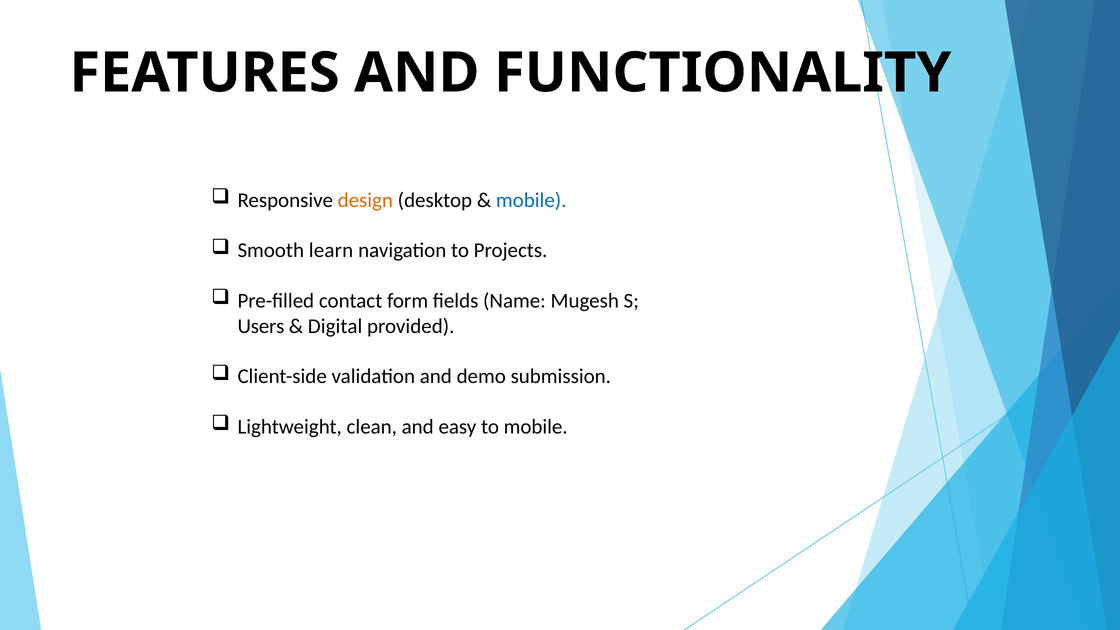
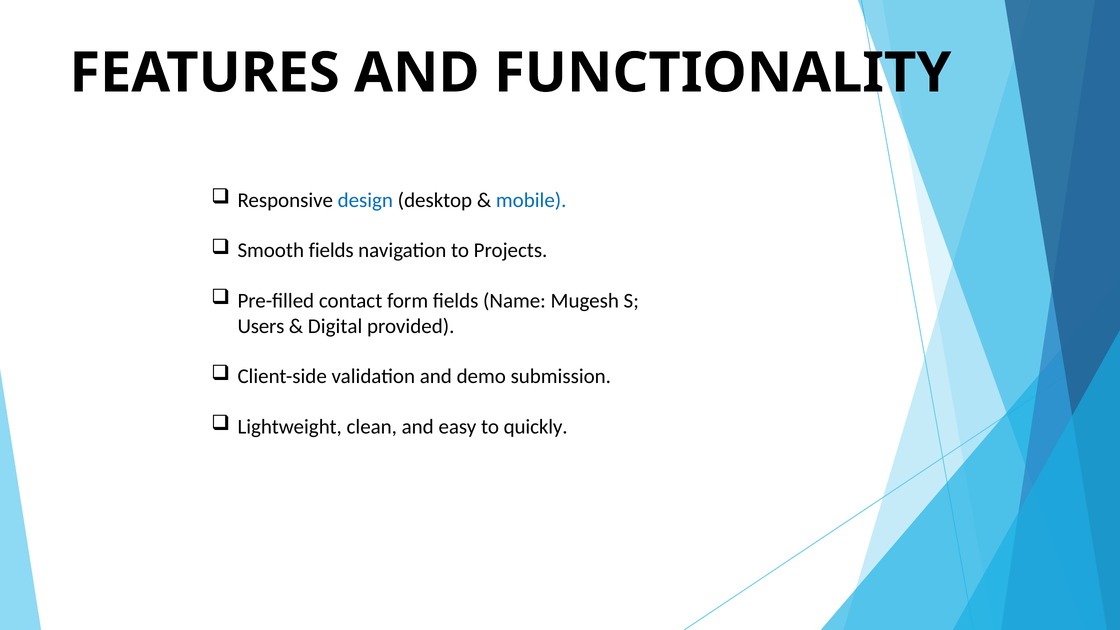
design colour: orange -> blue (365, 200)
Smooth learn: learn -> fields (331, 251)
to mobile: mobile -> quickly (536, 427)
